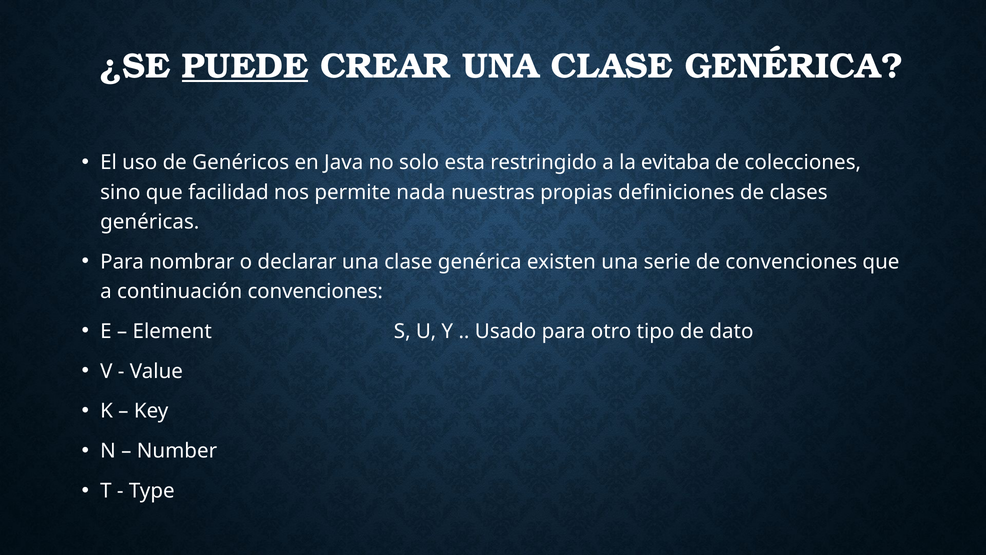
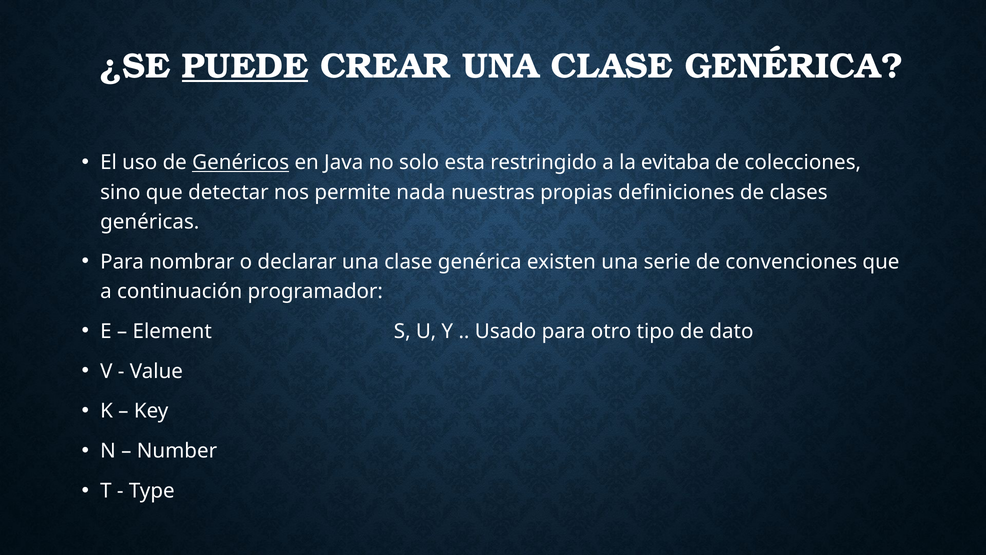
Genéricos underline: none -> present (241, 162)
facilidad: facilidad -> detectar (228, 192)
continuación convenciones: convenciones -> programador (315, 291)
